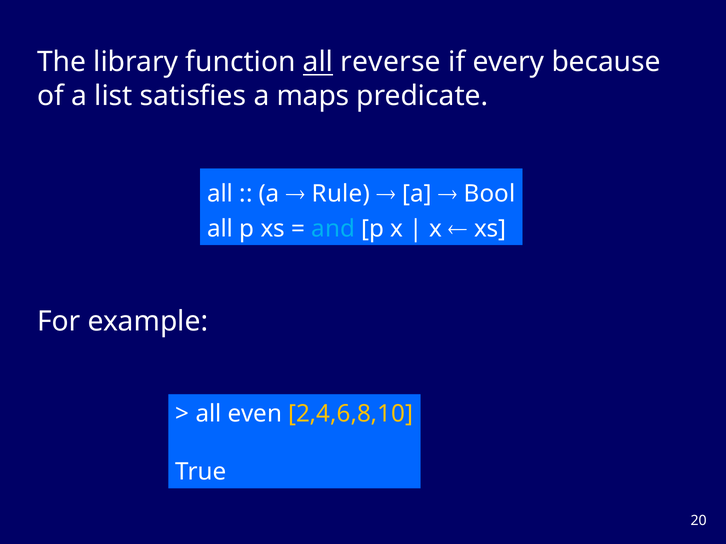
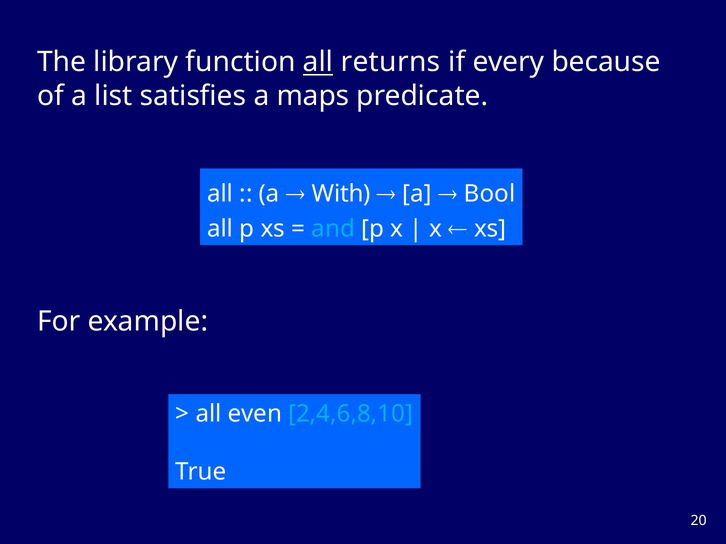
reverse: reverse -> returns (391, 62)
Rule: Rule -> With (341, 194)
2,4,6,8,10 colour: yellow -> light blue (351, 414)
